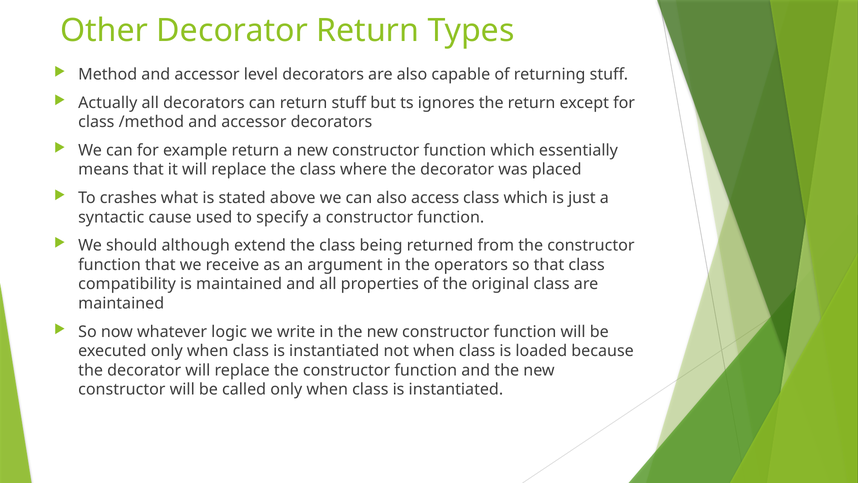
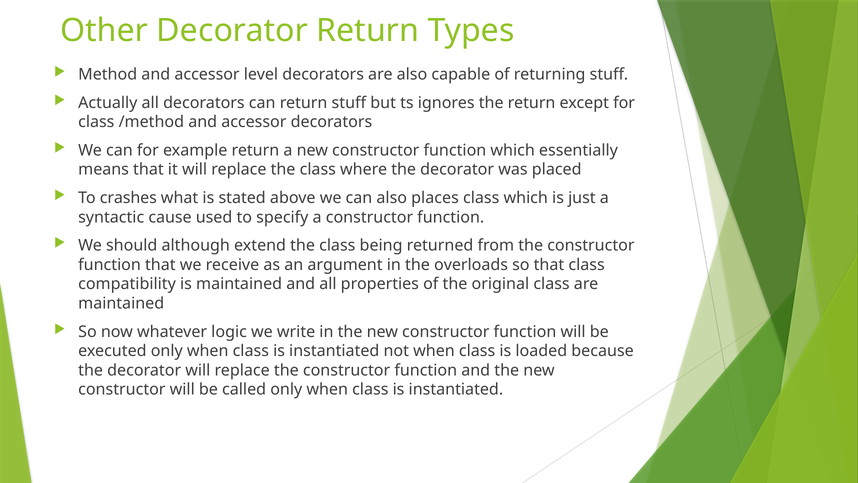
access: access -> places (435, 198)
operators: operators -> overloads (471, 265)
